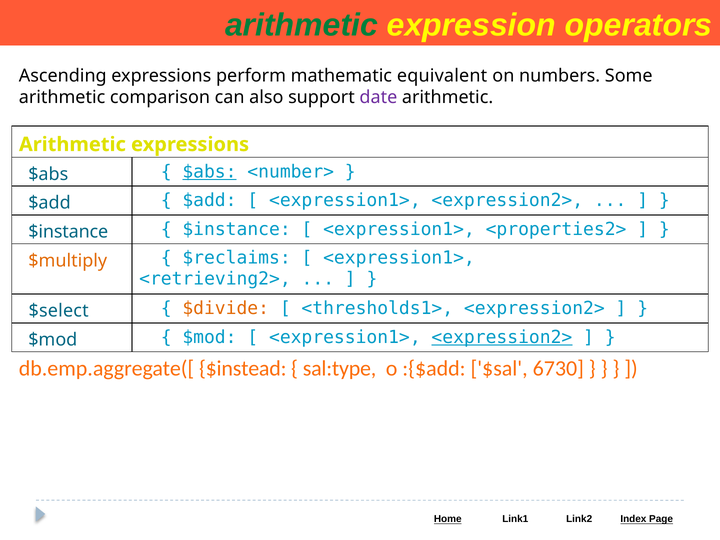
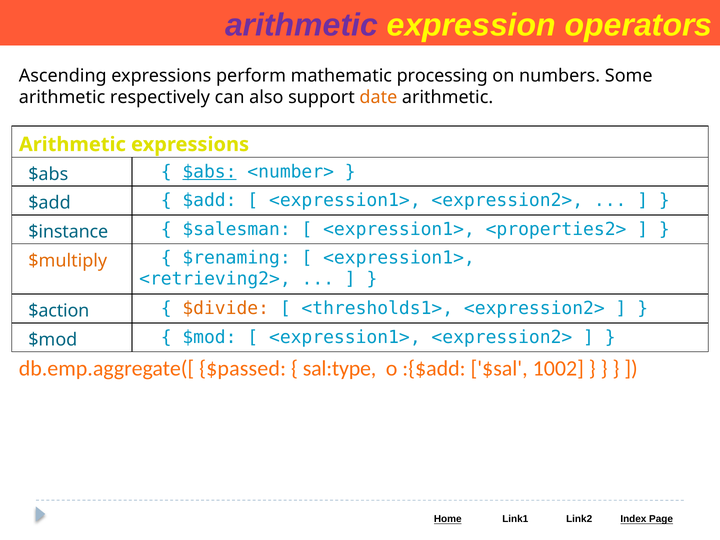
arithmetic colour: green -> purple (302, 25)
equivalent: equivalent -> processing (442, 76)
comparison: comparison -> respectively (160, 97)
date colour: purple -> orange (378, 97)
$instance: $instance -> $salesman (237, 229)
$reclaims: $reclaims -> $renaming (237, 258)
$select: $select -> $action (59, 311)
<expression2> underline: present -> none (502, 337)
$instead: $instead -> $passed (243, 368)
6730: 6730 -> 1002 (558, 368)
